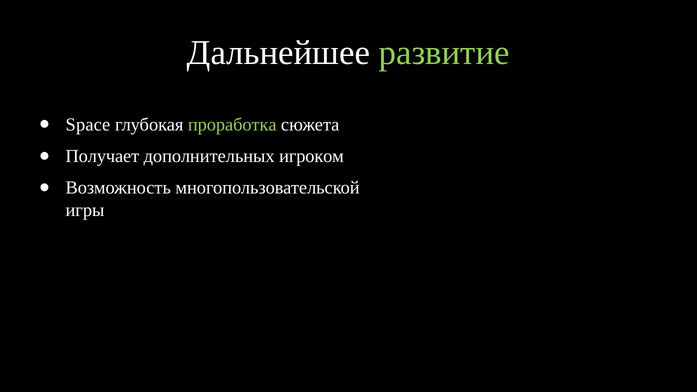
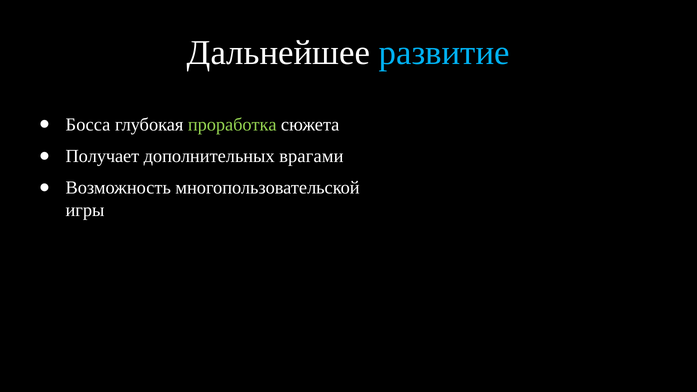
развитие colour: light green -> light blue (444, 53)
Space: Space -> Босса (88, 125)
игроком: игроком -> врагами (311, 156)
